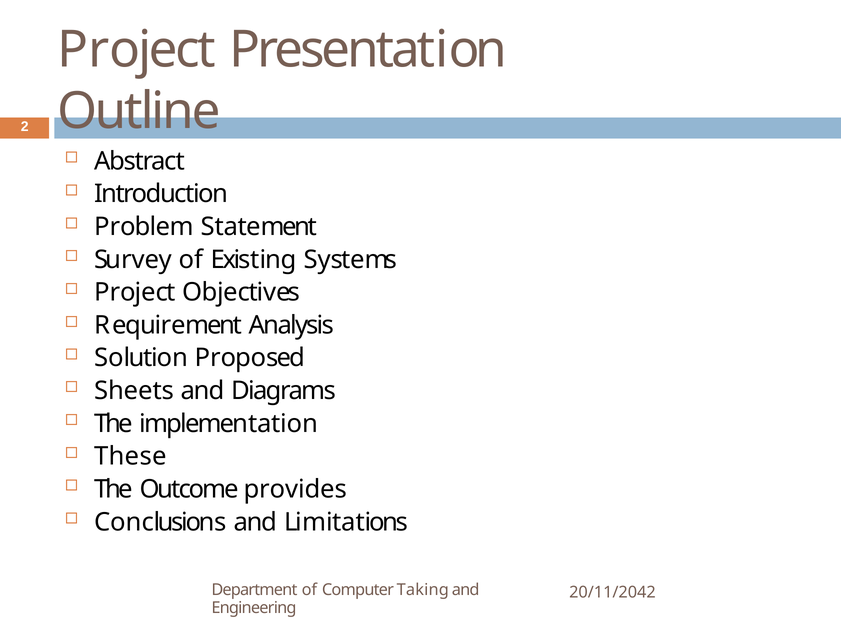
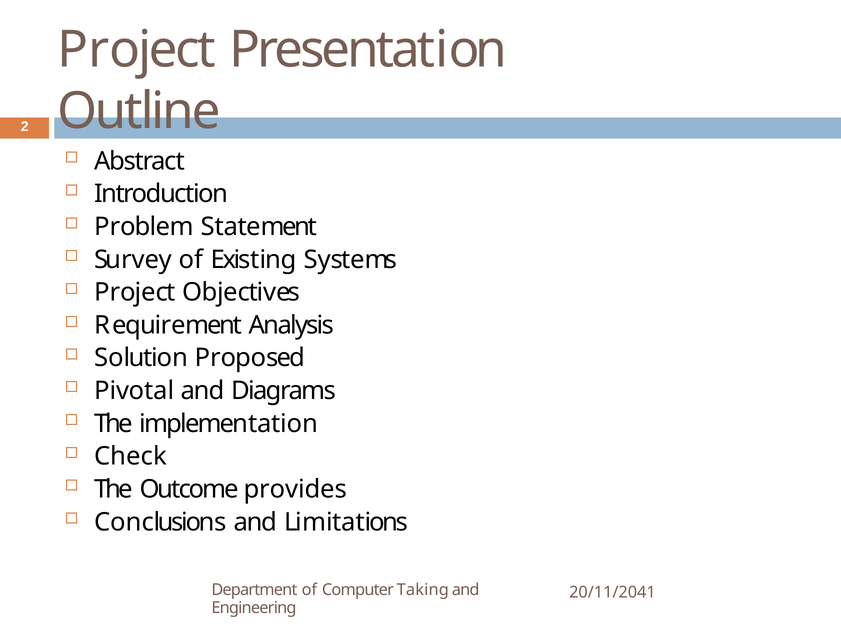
Sheets: Sheets -> Pivotal (134, 391)
These: These -> Check (130, 457)
20/11/2042: 20/11/2042 -> 20/11/2041 (612, 593)
